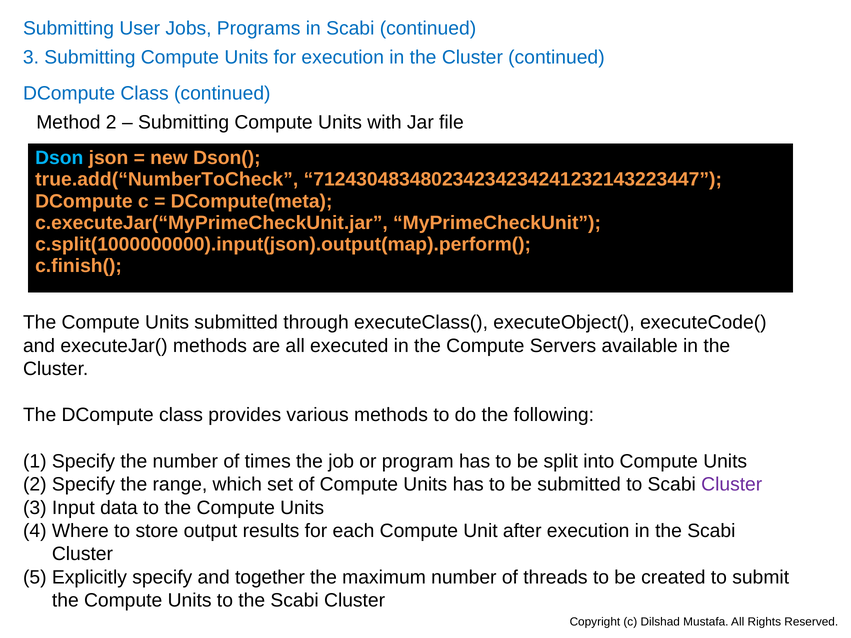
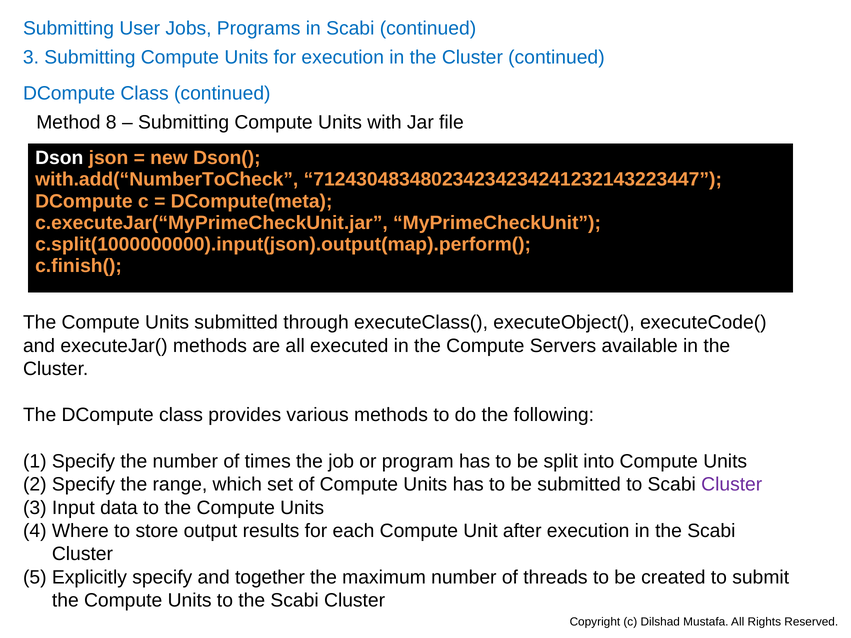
Method 2: 2 -> 8 (111, 123)
Dson colour: light blue -> white (59, 158)
true.add(“NumberToCheck: true.add(“NumberToCheck -> with.add(“NumberToCheck (167, 180)
